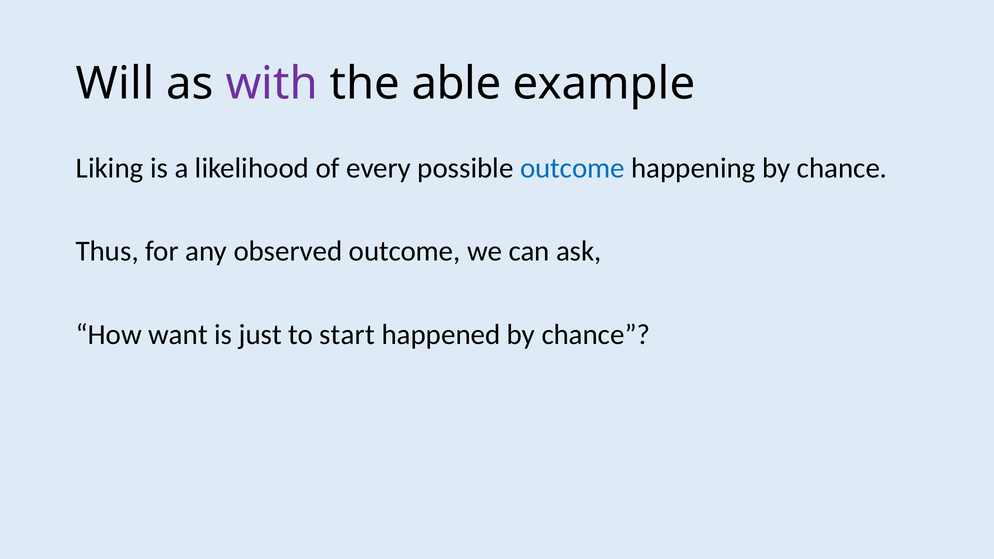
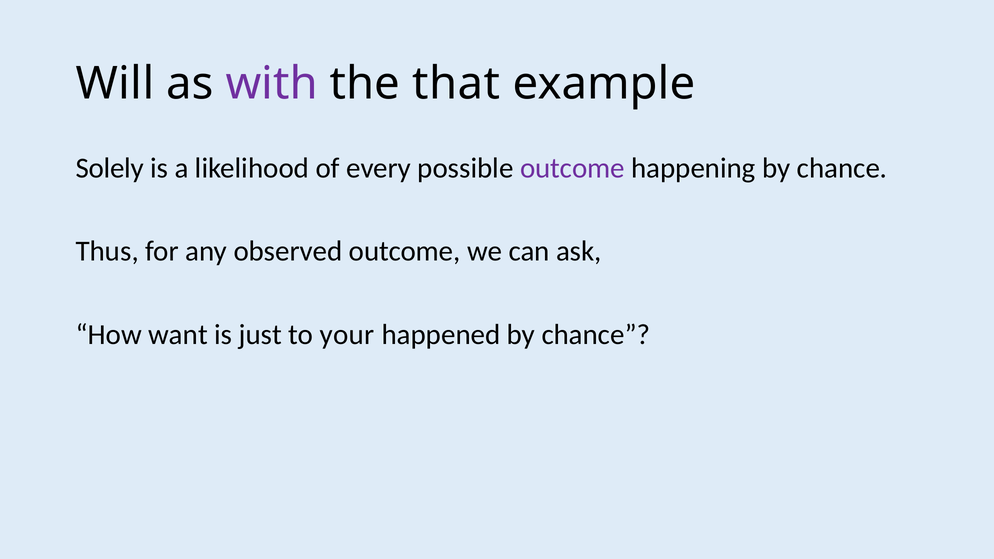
able: able -> that (456, 83)
Liking: Liking -> Solely (110, 168)
outcome colour: blue -> purple (572, 168)
start: start -> your (347, 335)
